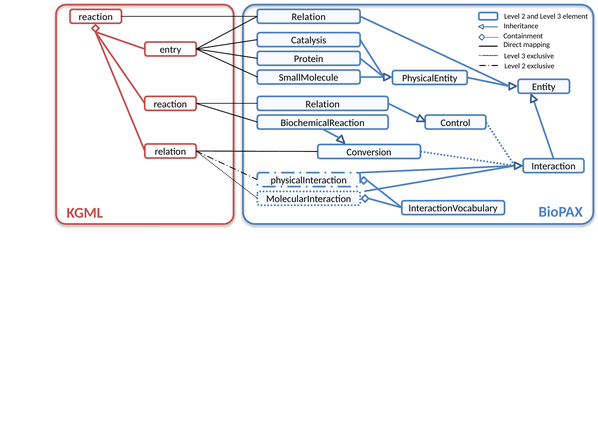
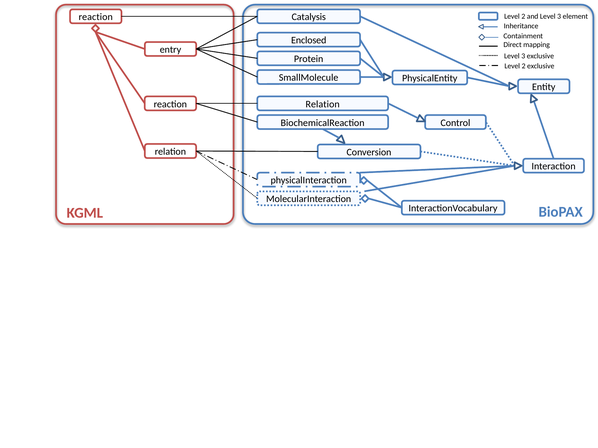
Relation: Relation -> Catalysis (309, 17)
Catalysis: Catalysis -> Enclosed (309, 40)
